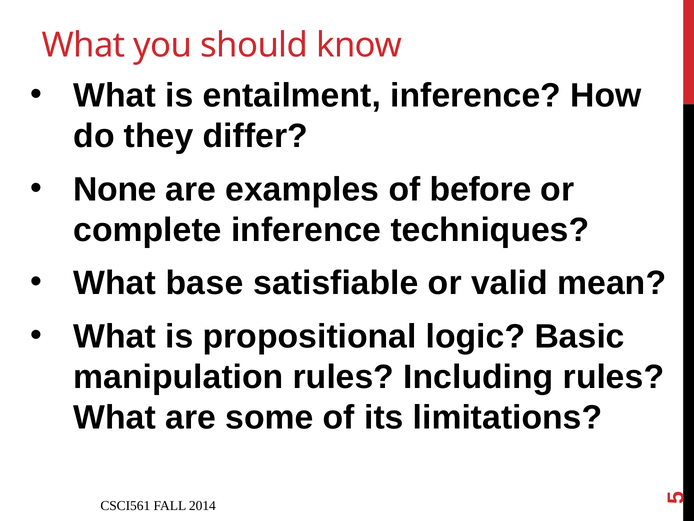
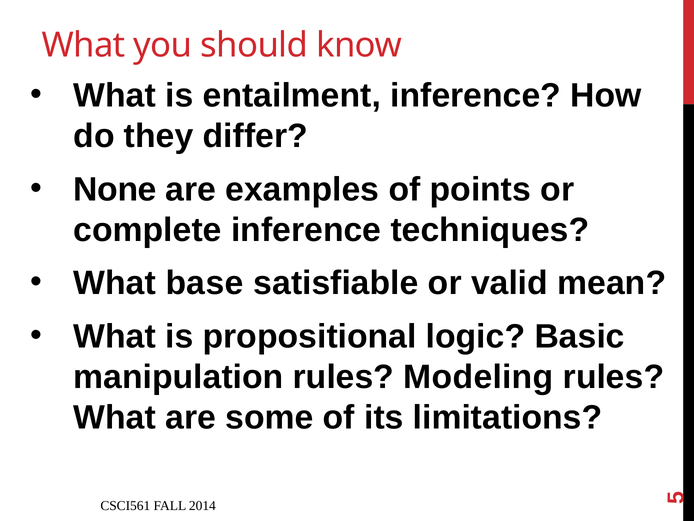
before: before -> points (480, 189)
Including: Including -> Modeling (478, 377)
